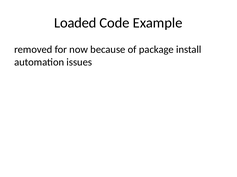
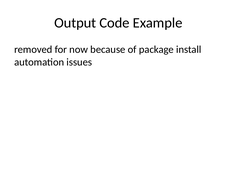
Loaded: Loaded -> Output (75, 23)
